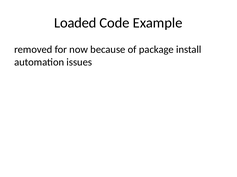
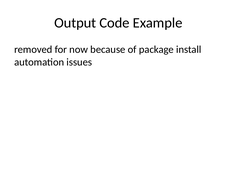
Loaded: Loaded -> Output (75, 23)
